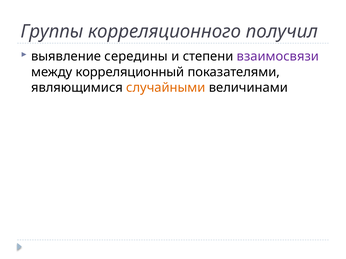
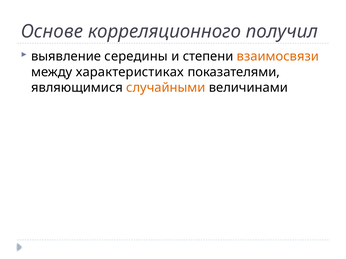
Группы: Группы -> Основе (52, 32)
взаимосвязи colour: purple -> orange (278, 57)
корреляционный: корреляционный -> характеристиках (130, 72)
